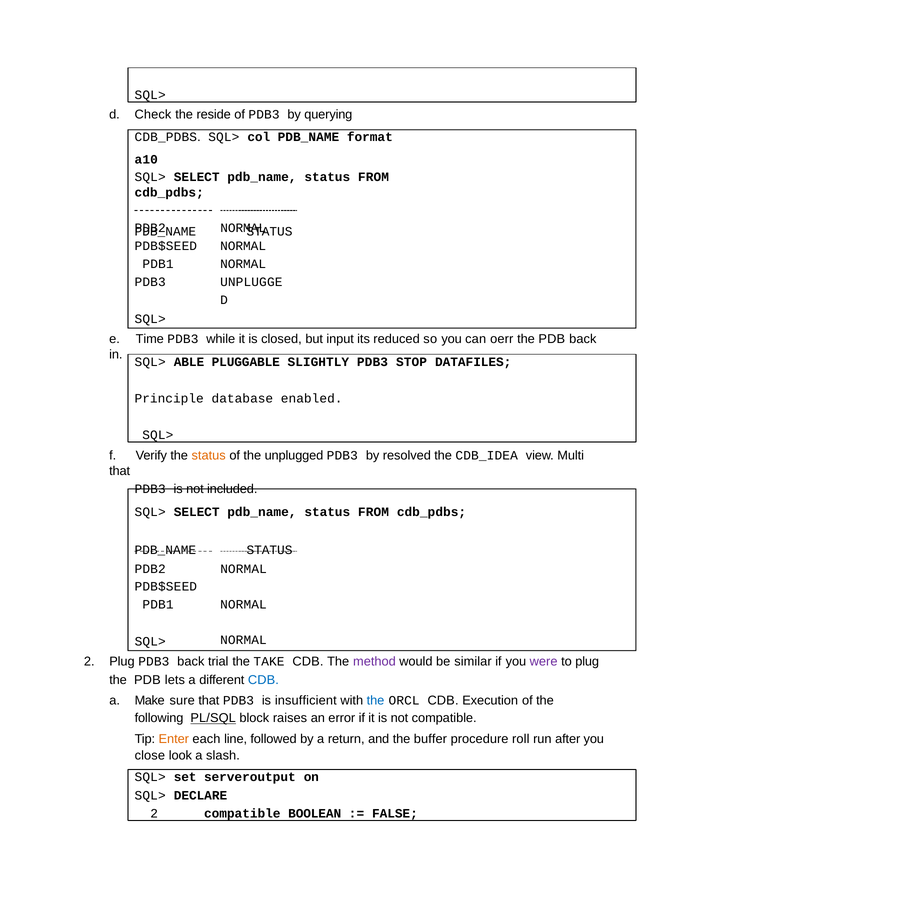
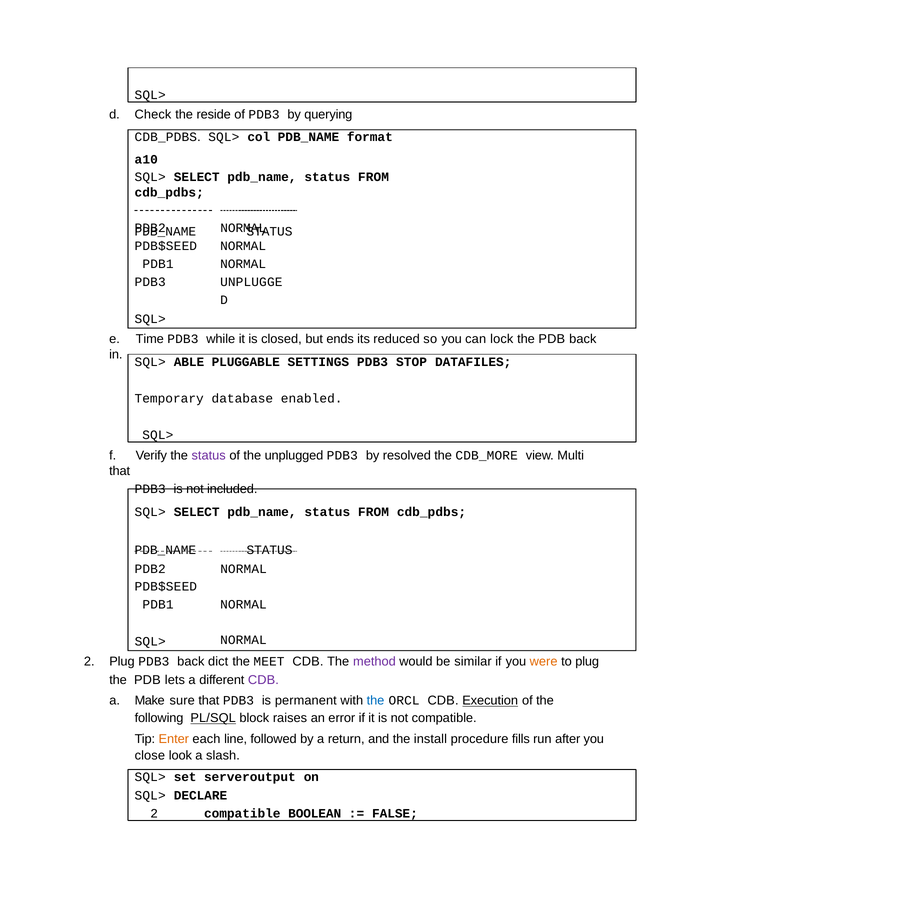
input: input -> ends (340, 339)
oerr: oerr -> lock (502, 339)
SLIGHTLY: SLIGHTLY -> SETTINGS (318, 362)
Principle: Principle -> Temporary (169, 398)
status colour: orange -> purple (209, 455)
CDB_IDEA: CDB_IDEA -> CDB_MORE (487, 455)
trial: trial -> dict (218, 662)
TAKE: TAKE -> MEET (269, 662)
were colour: purple -> orange (544, 662)
CDB colour: blue -> purple (263, 680)
insufficient: insufficient -> permanent (306, 701)
Execution underline: none -> present (490, 701)
buffer: buffer -> install (430, 739)
roll: roll -> fills (521, 739)
